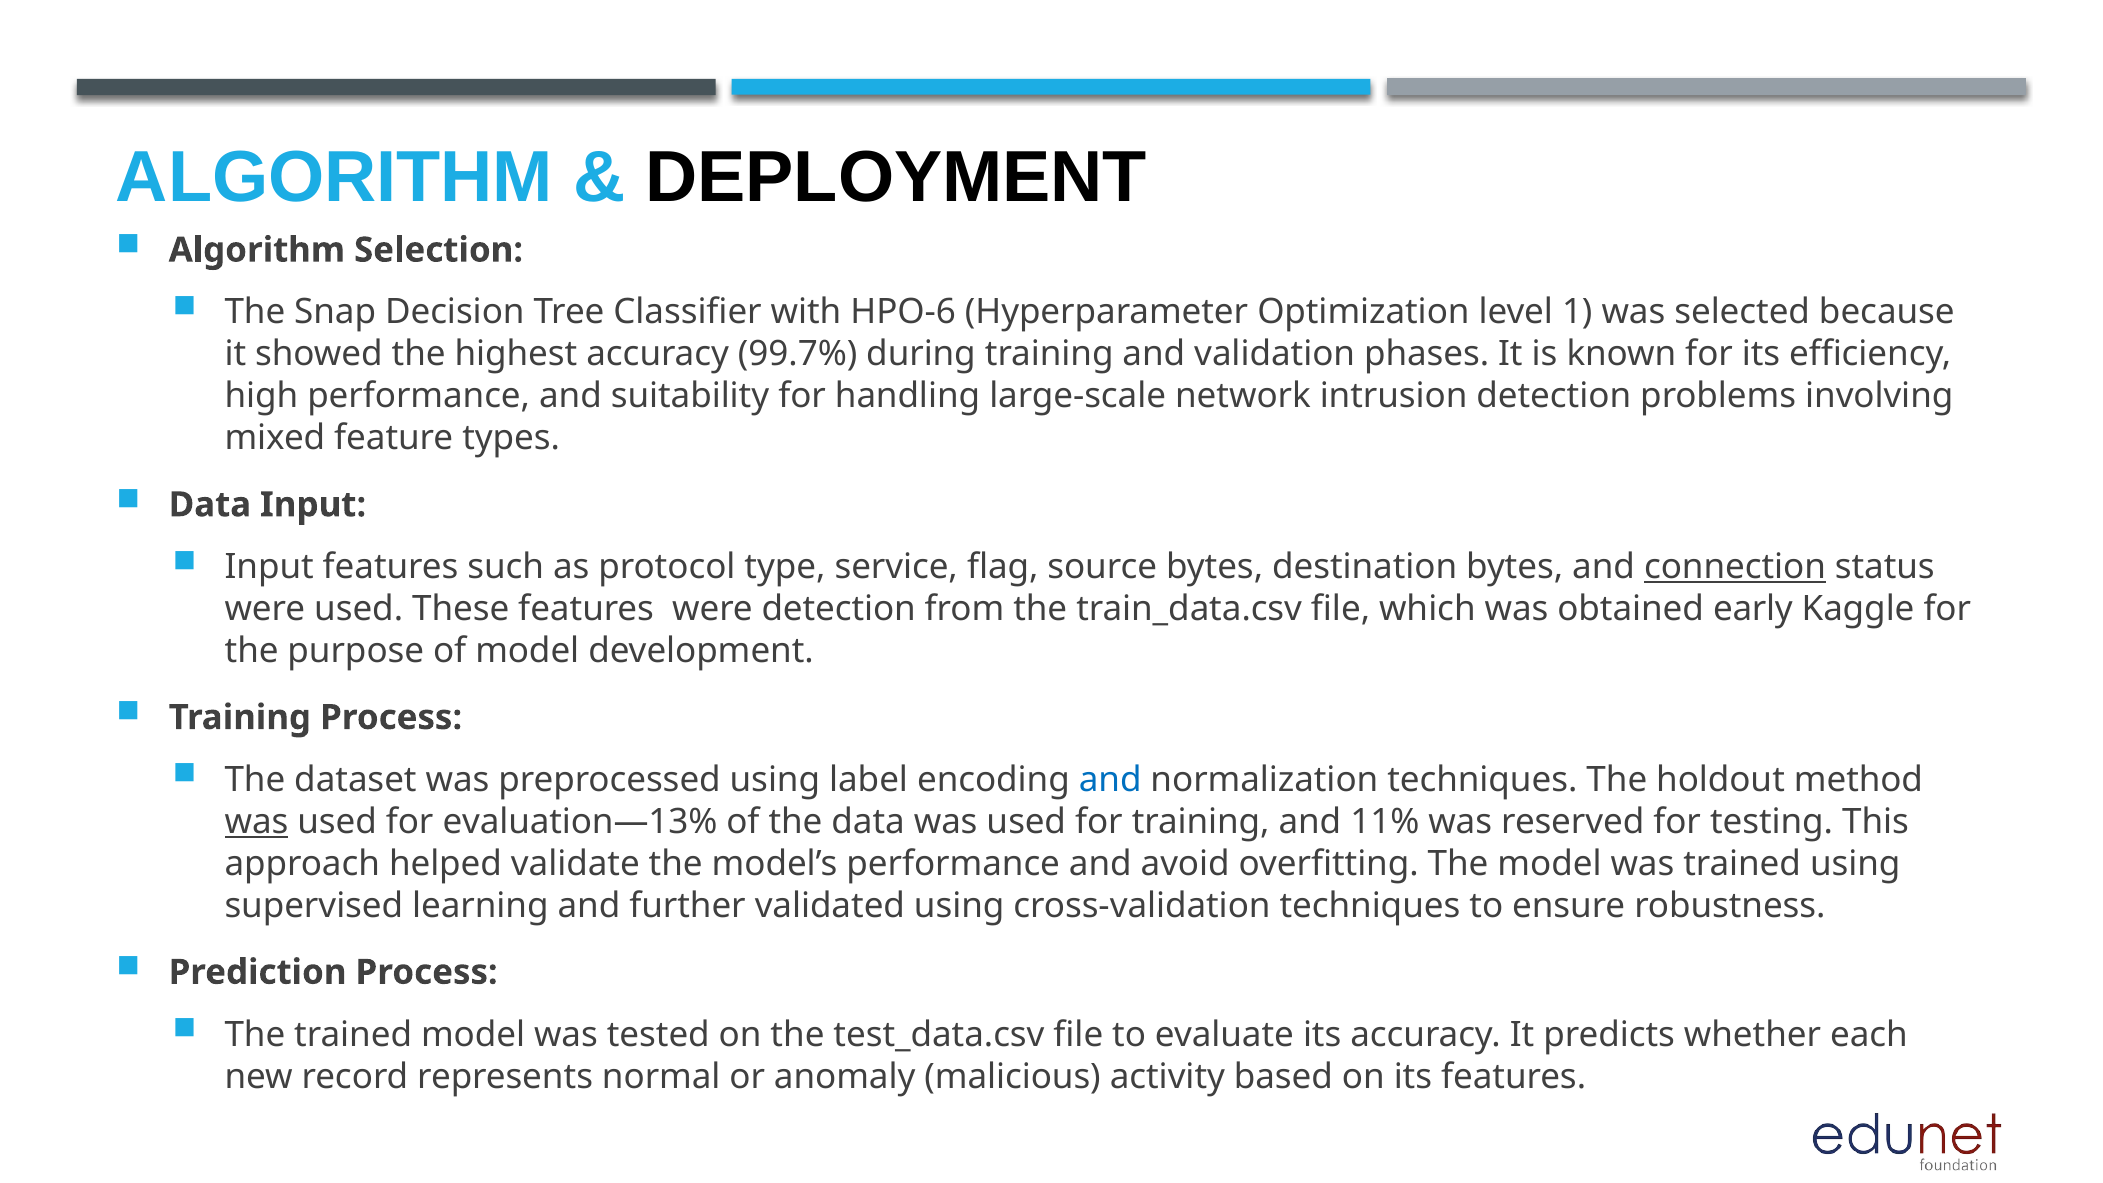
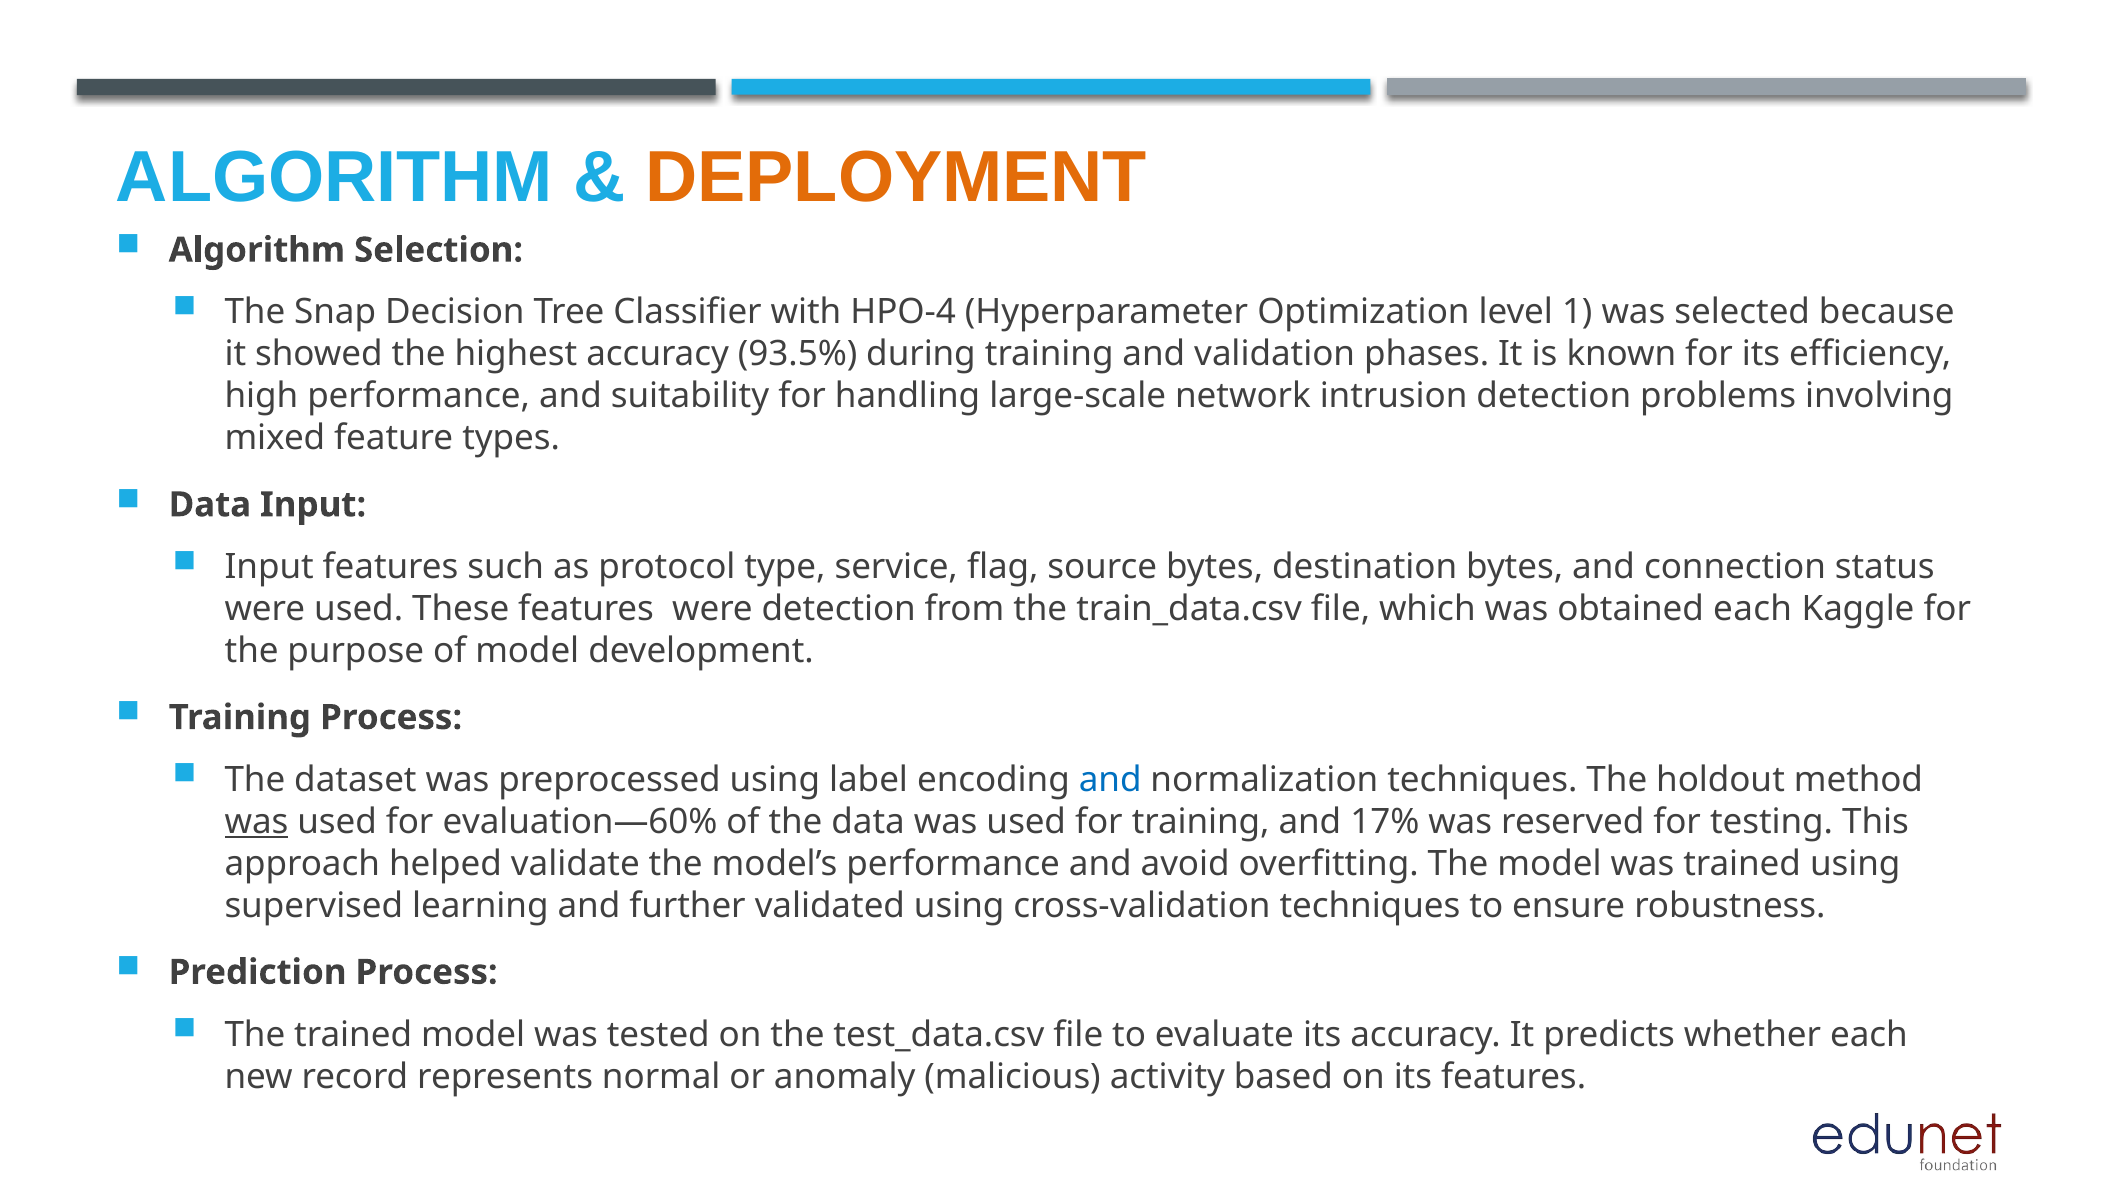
DEPLOYMENT colour: black -> orange (896, 177)
HPO-6: HPO-6 -> HPO-4 (903, 312)
99.7%: 99.7% -> 93.5% (798, 354)
connection underline: present -> none (1735, 567)
obtained early: early -> each (1753, 609)
evaluation—13%: evaluation—13% -> evaluation—60% (580, 822)
11%: 11% -> 17% (1385, 822)
